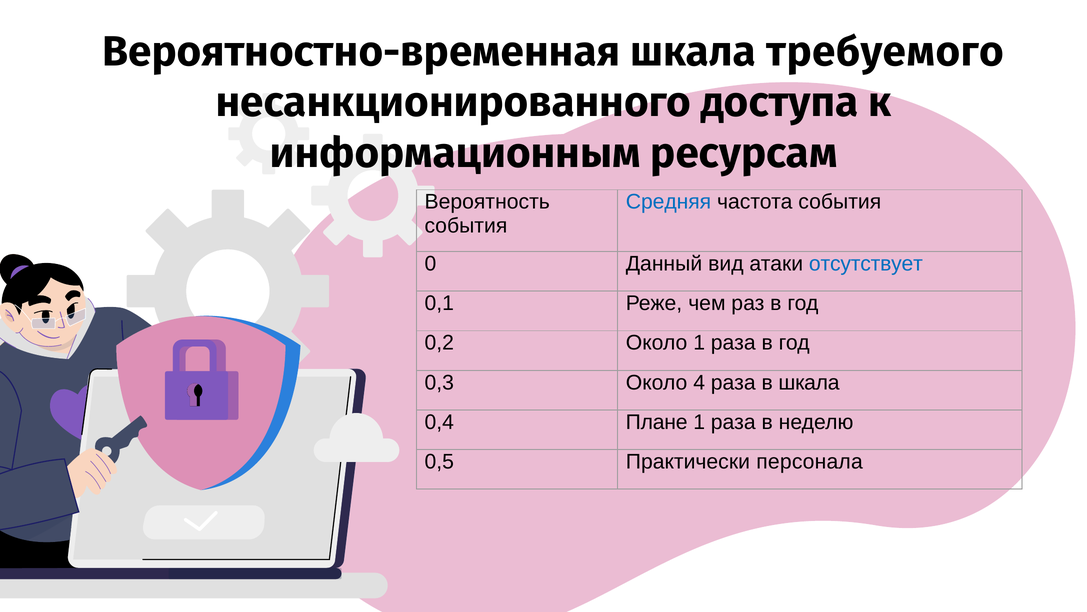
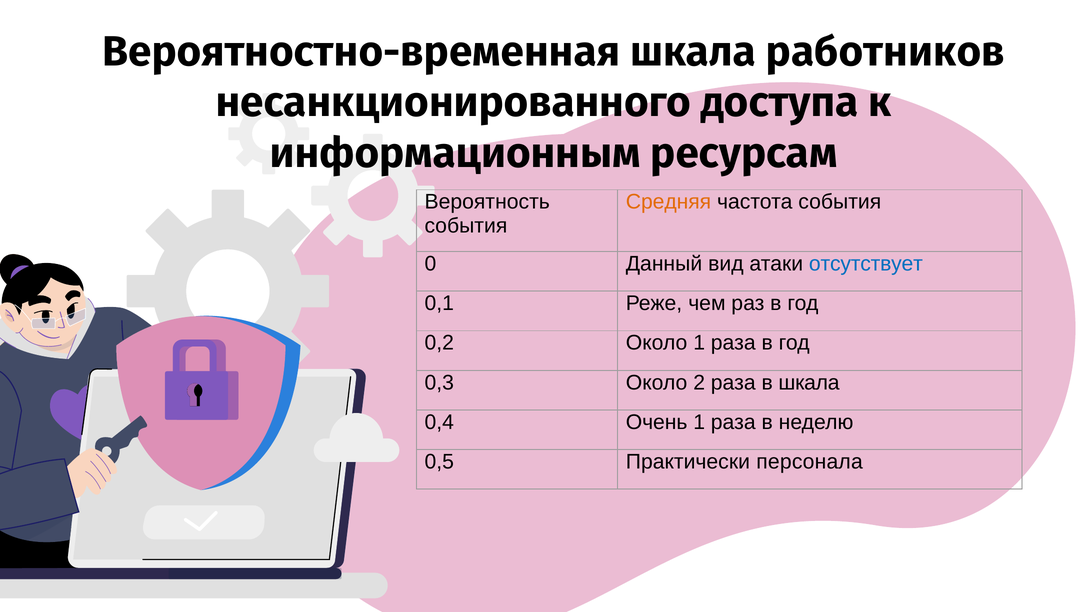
требуемого: требуемого -> работников (885, 52)
Средняя colour: blue -> orange (668, 202)
4: 4 -> 2 (699, 382)
Плане: Плане -> Очень (657, 422)
